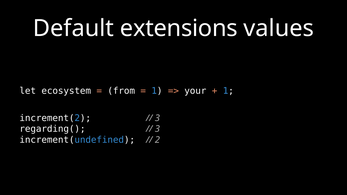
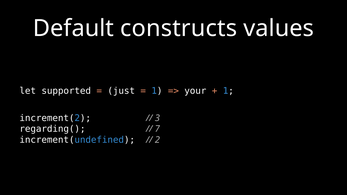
extensions: extensions -> constructs (179, 28)
ecosystem: ecosystem -> supported (66, 91)
from: from -> just (121, 91)
3: 3 -> 7 (157, 129)
